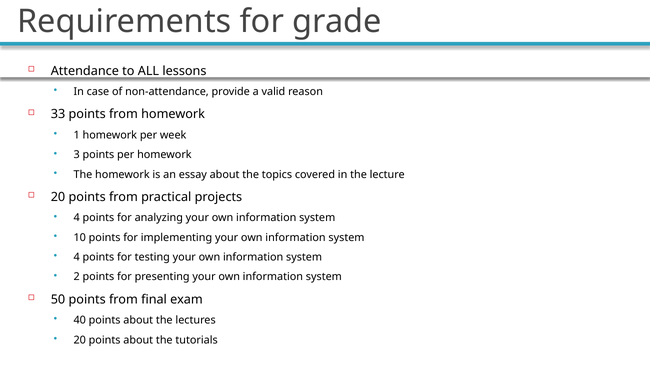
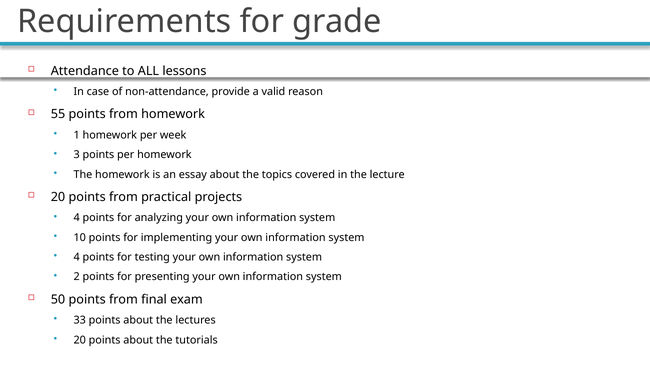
33: 33 -> 55 (58, 114)
40: 40 -> 33 (80, 320)
